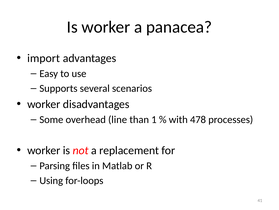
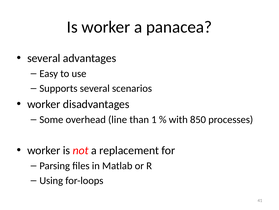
import: import -> several (44, 58)
478: 478 -> 850 (198, 119)
